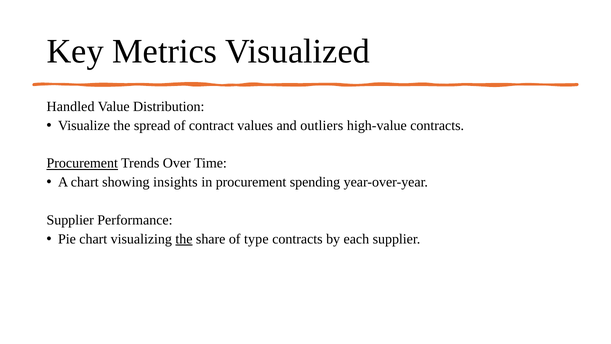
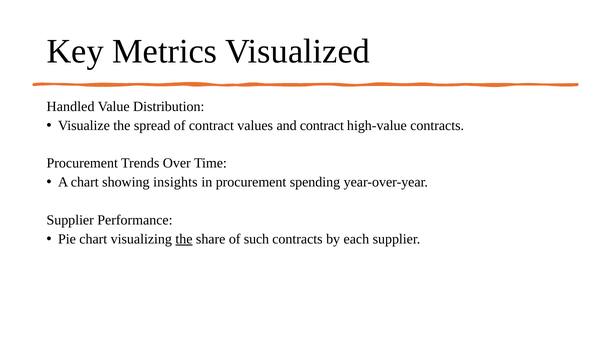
and outliers: outliers -> contract (322, 125)
Procurement underline: present -> none (82, 163)
type: type -> such (256, 239)
